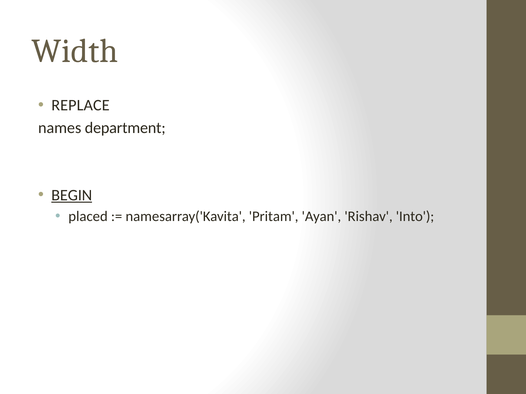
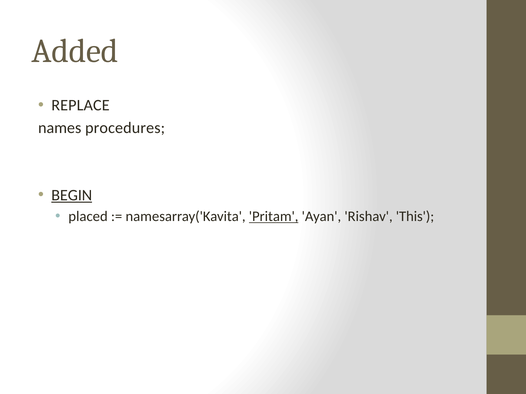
Width: Width -> Added (75, 51)
department: department -> procedures (125, 128)
Pritam underline: none -> present (274, 217)
Into: Into -> This (415, 217)
